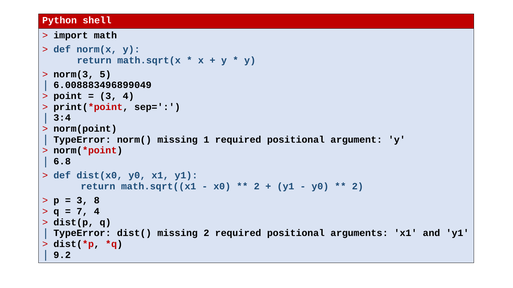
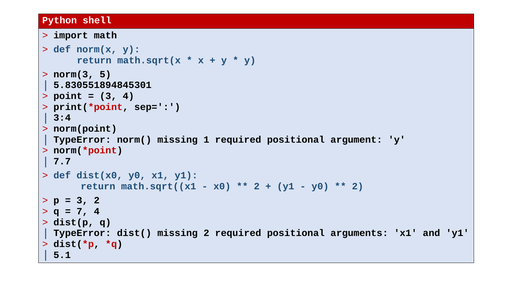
6.008883496899049: 6.008883496899049 -> 5.830551894845301 (103, 85)
6.8: 6.8 -> 7.7 (62, 162)
3 8: 8 -> 2 (97, 201)
9.2: 9.2 -> 5.1 (62, 255)
